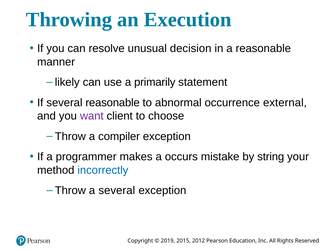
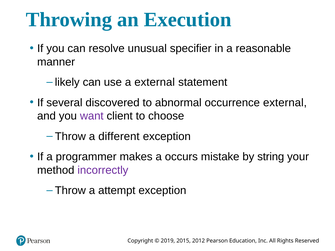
decision: decision -> specifier (191, 49)
a primarily: primarily -> external (155, 82)
several reasonable: reasonable -> discovered (113, 103)
compiler: compiler -> different (119, 137)
incorrectly colour: blue -> purple (103, 170)
a several: several -> attempt (117, 191)
